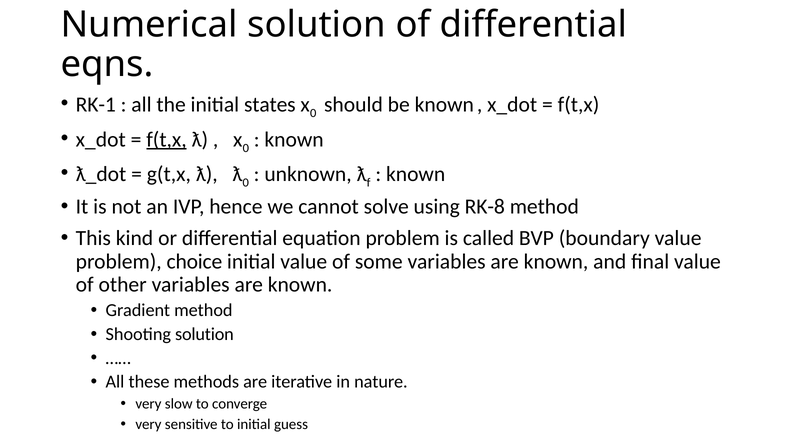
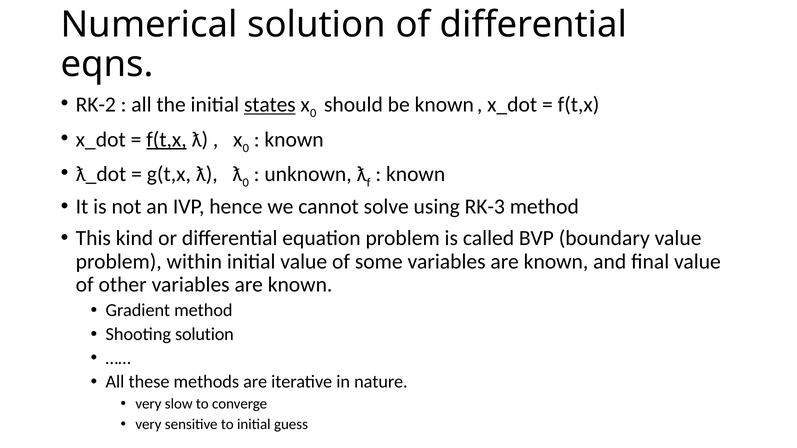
RK-1: RK-1 -> RK-2 (96, 105)
states underline: none -> present (270, 105)
RK-8: RK-8 -> RK-3 (485, 207)
choice: choice -> within (194, 262)
